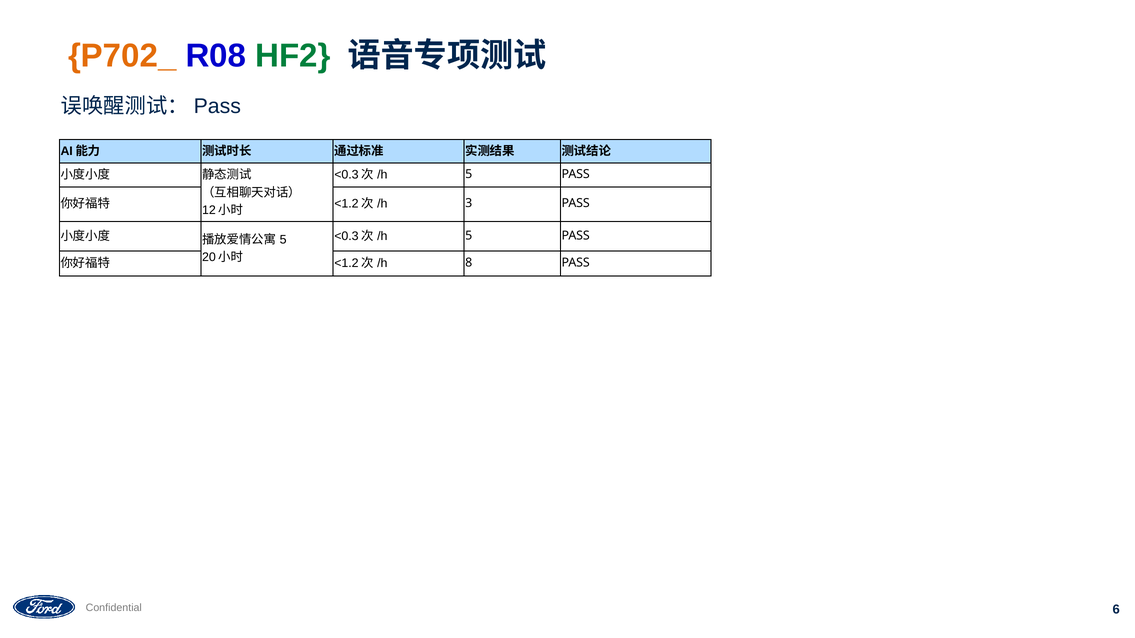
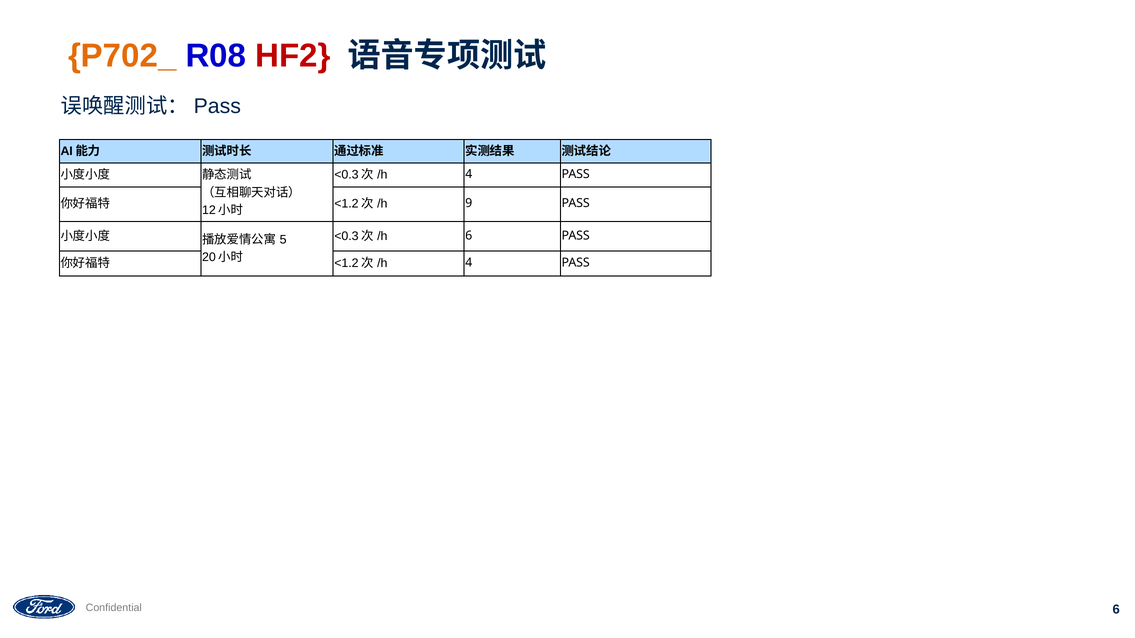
HF2 colour: green -> red (293, 56)
5: 5 -> 4 (469, 174)
3: 3 -> 9 (469, 203)
5: 5 -> 6 (469, 236)
8: 8 -> 4 (469, 263)
